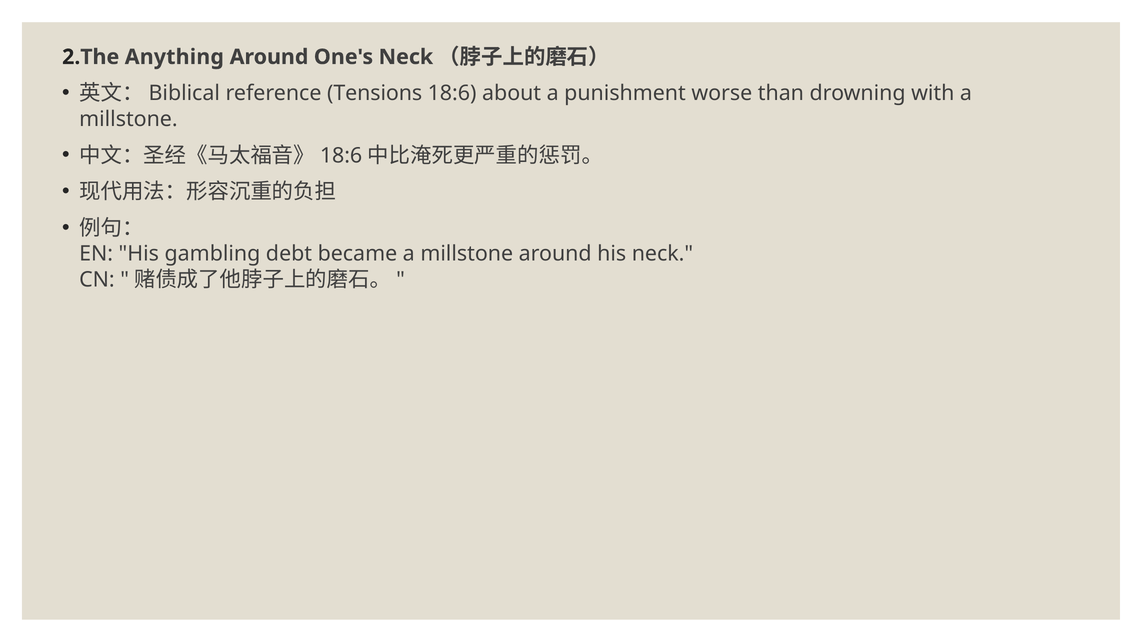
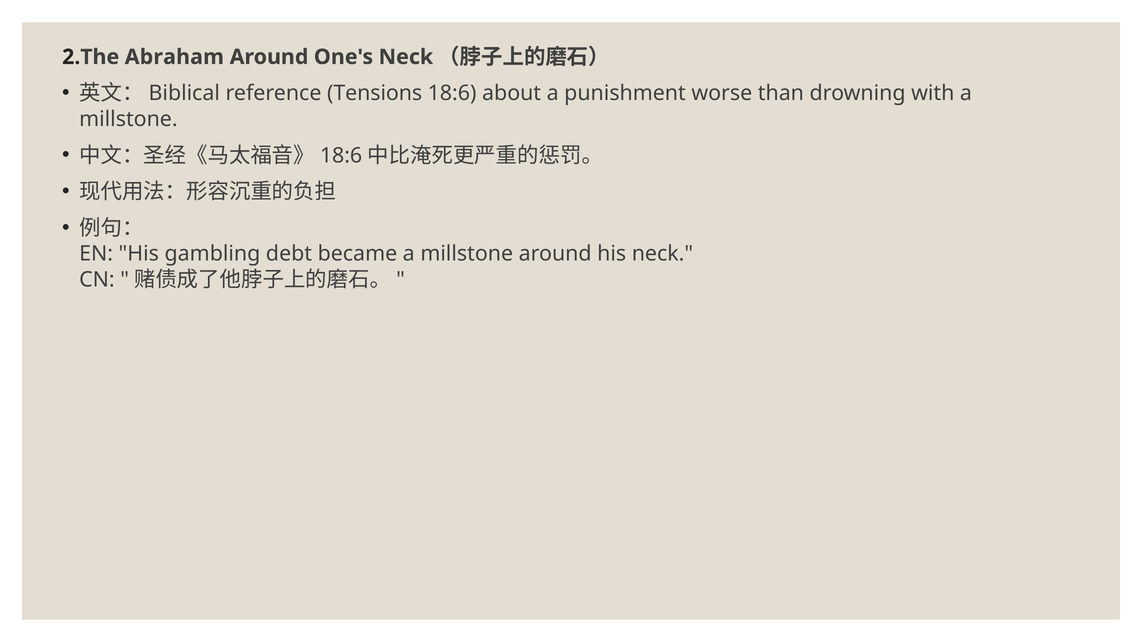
Anything: Anything -> Abraham (174, 57)
